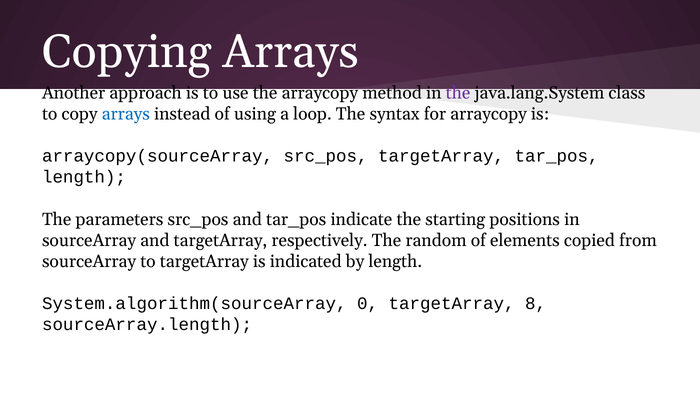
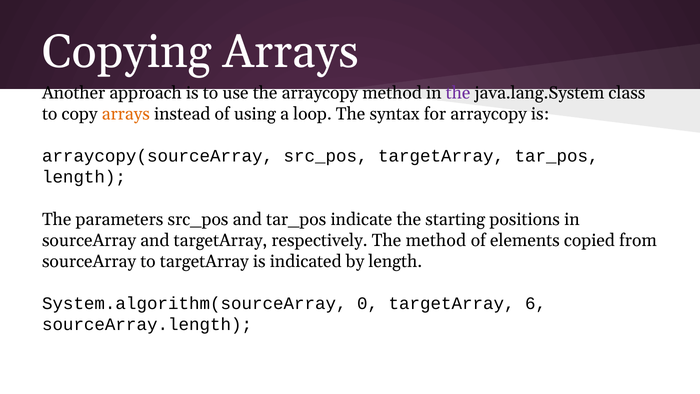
arrays colour: blue -> orange (126, 114)
The random: random -> method (436, 240)
8: 8 -> 6 (536, 303)
